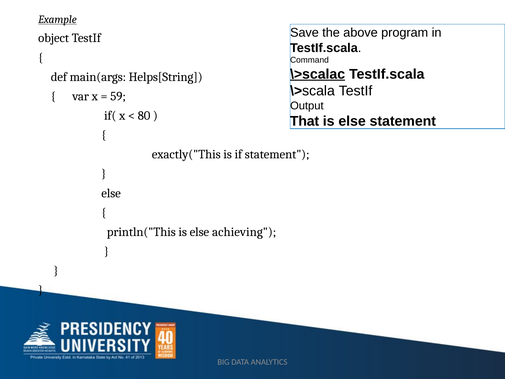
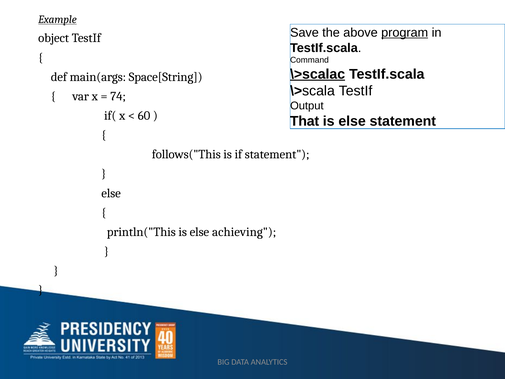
program underline: none -> present (405, 33)
Helps[String: Helps[String -> Space[String (166, 77)
59: 59 -> 74 (118, 96)
80: 80 -> 60 (144, 116)
exactly("This: exactly("This -> follows("This (186, 154)
